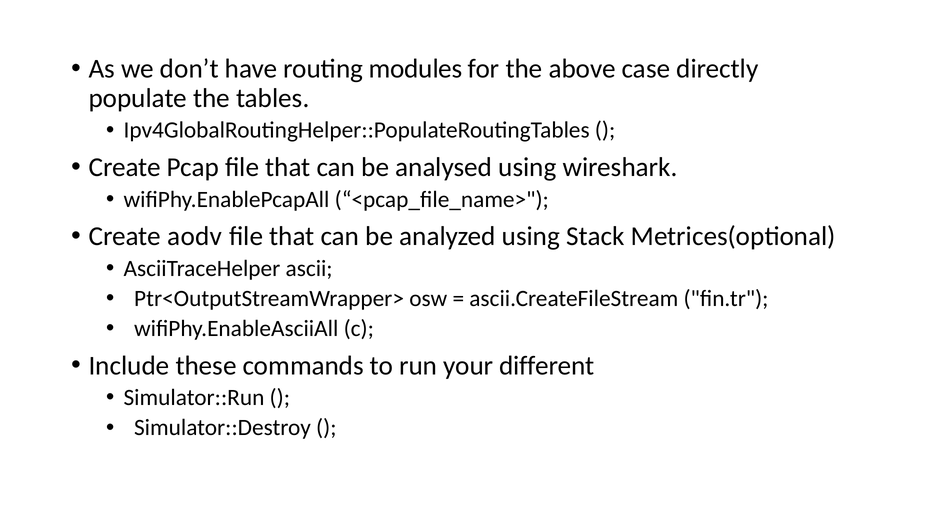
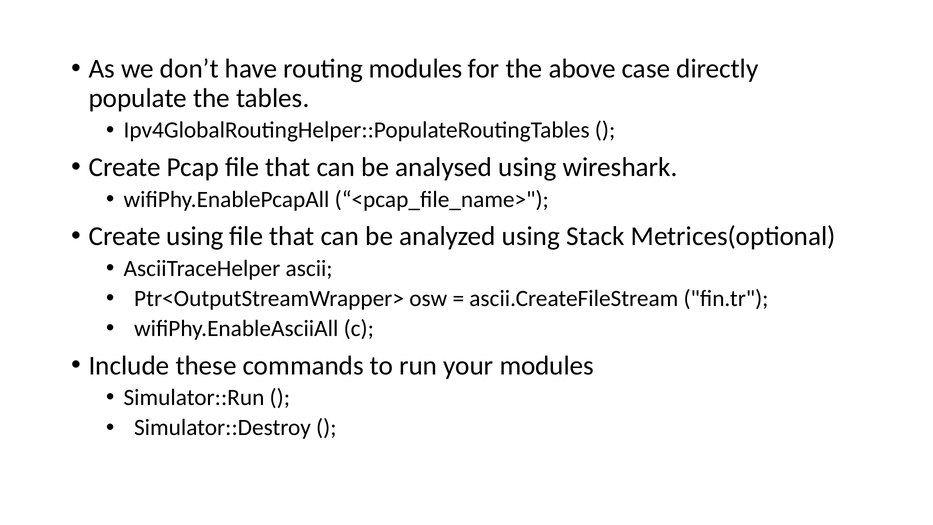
Create aodv: aodv -> using (195, 236)
your different: different -> modules (547, 365)
